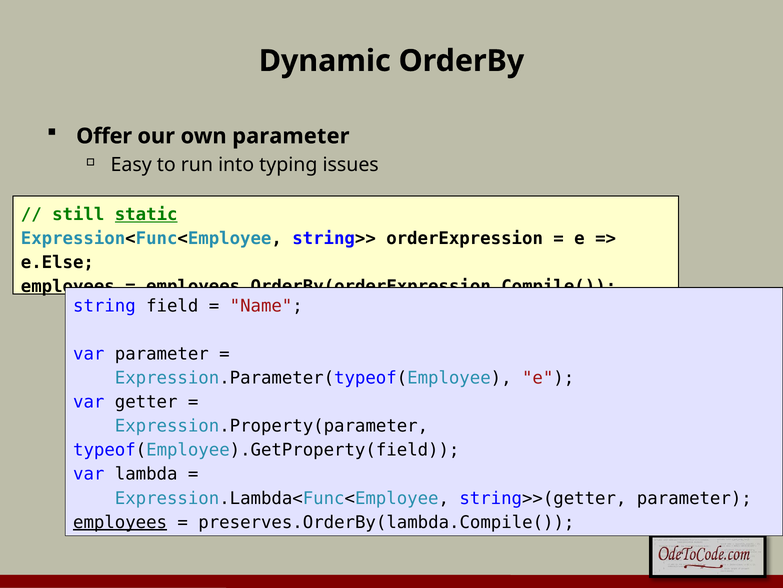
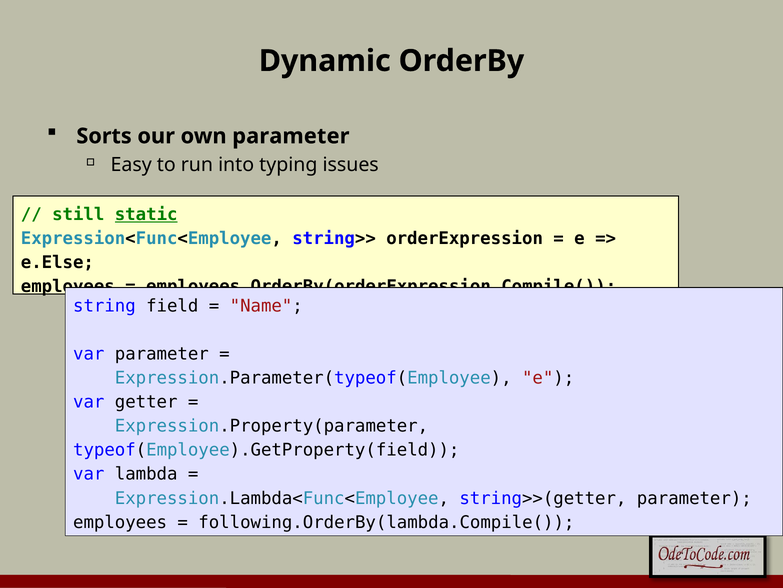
Offer: Offer -> Sorts (104, 136)
employees underline: present -> none (120, 522)
preserves.OrderBy(lambda.Compile(: preserves.OrderBy(lambda.Compile( -> following.OrderBy(lambda.Compile( (386, 522)
